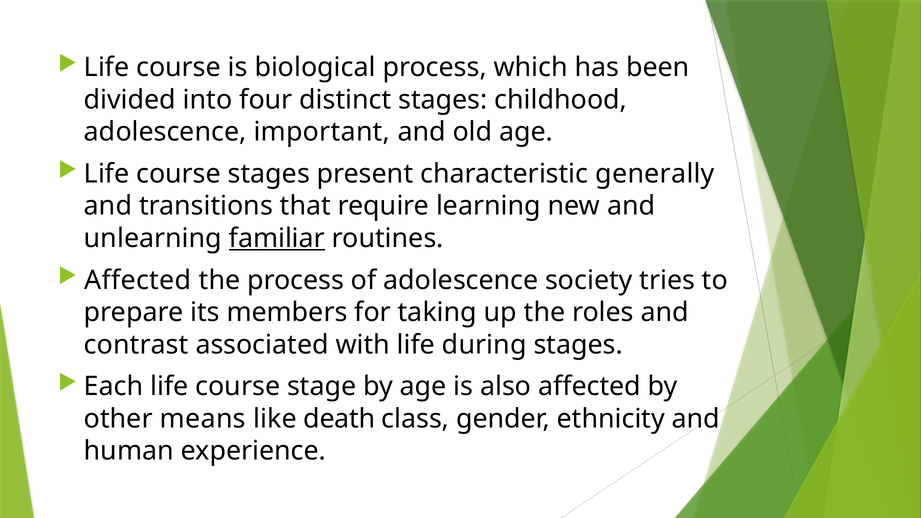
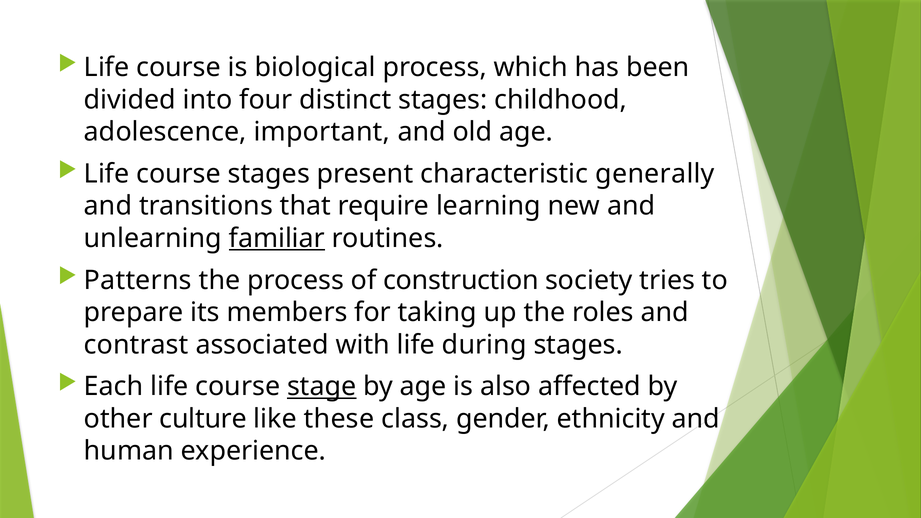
Affected: Affected -> Patterns (138, 280)
of adolescence: adolescence -> construction (461, 280)
stage underline: none -> present (322, 387)
means: means -> culture (203, 419)
death: death -> these (339, 419)
